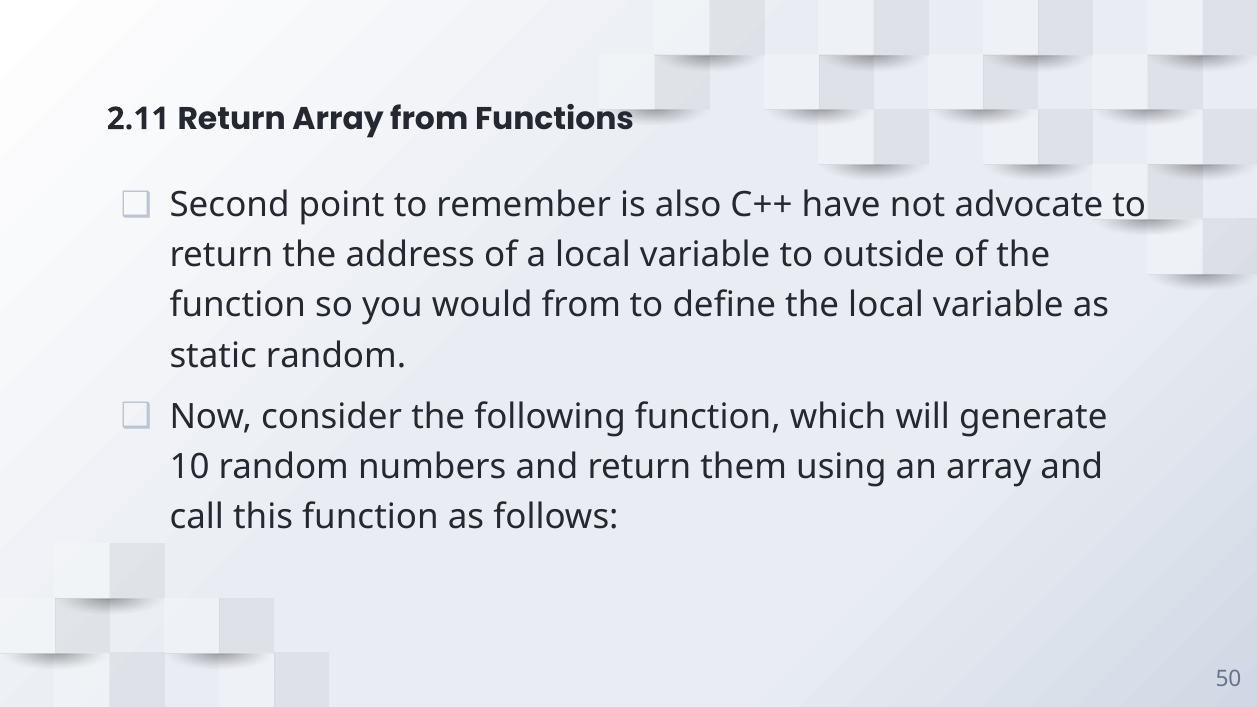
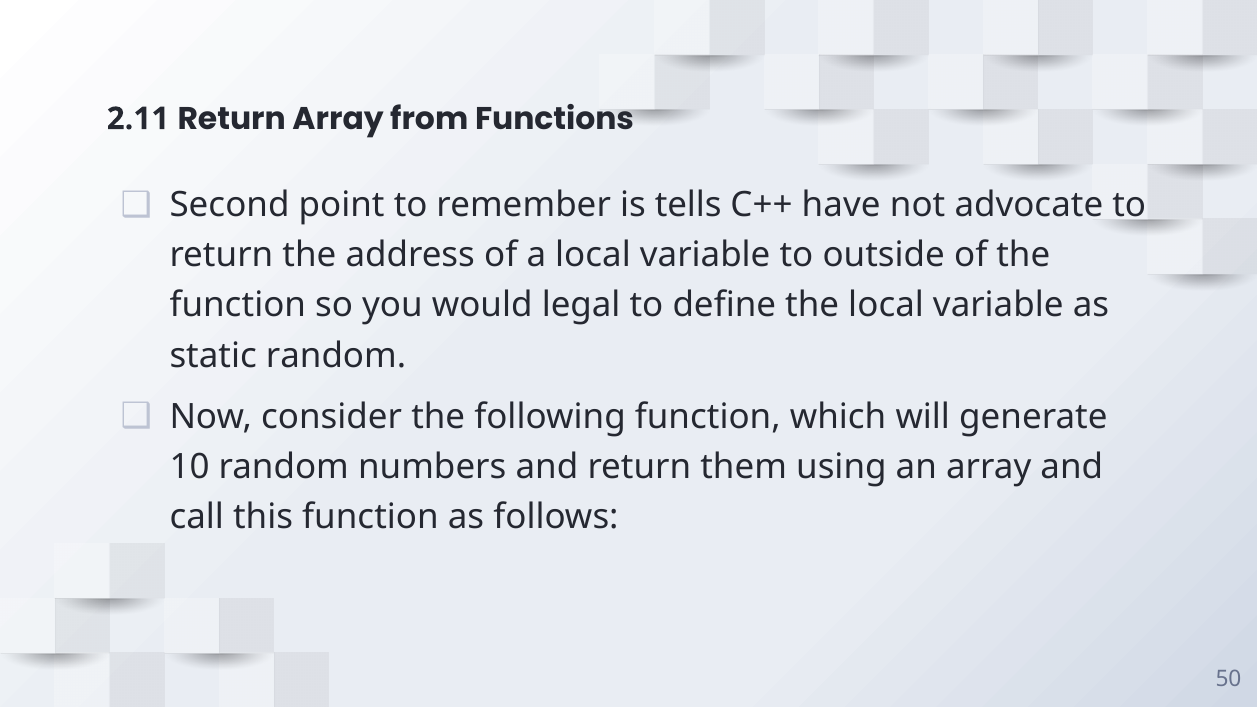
also: also -> tells (688, 205)
would from: from -> legal (581, 305)
